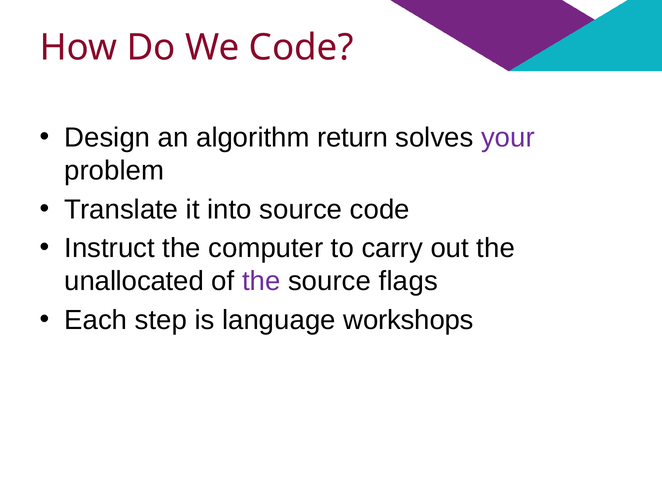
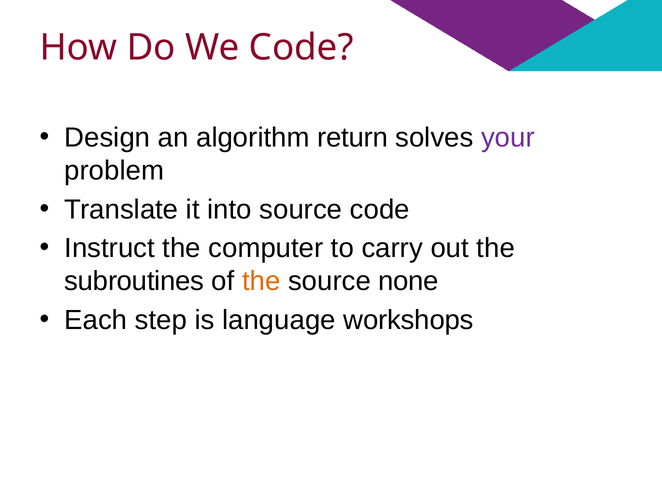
unallocated: unallocated -> subroutines (134, 281)
the colour: purple -> orange (261, 281)
flags: flags -> none (409, 281)
